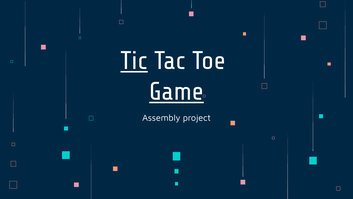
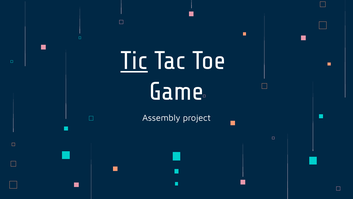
Game underline: present -> none (176, 91)
